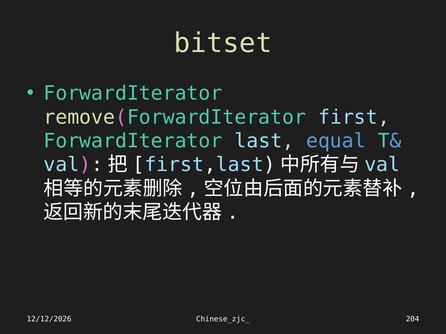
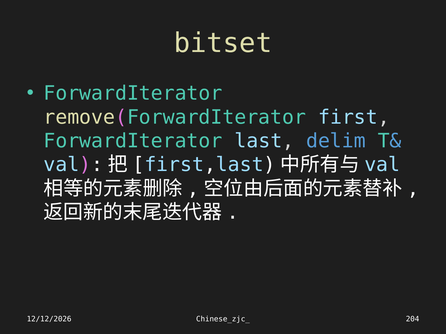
equal: equal -> delim (336, 141)
